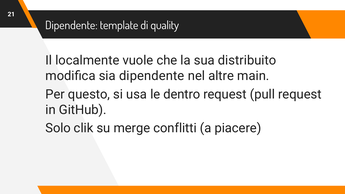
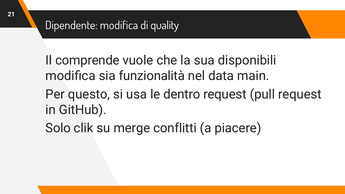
Dipendente template: template -> modifica (119, 25)
localmente: localmente -> comprende (87, 60)
distribuito: distribuito -> disponibili (247, 60)
sia dipendente: dipendente -> funzionalità (152, 76)
altre: altre -> data (221, 76)
